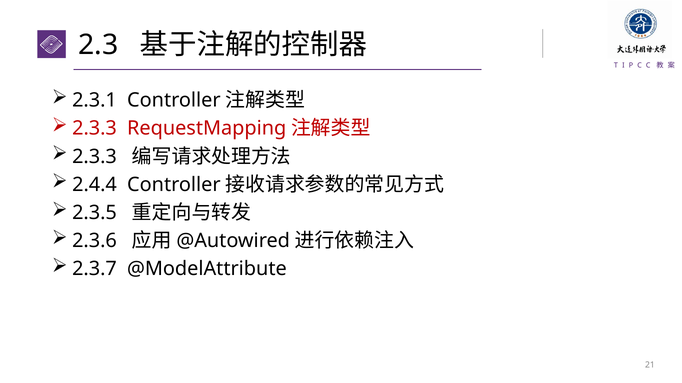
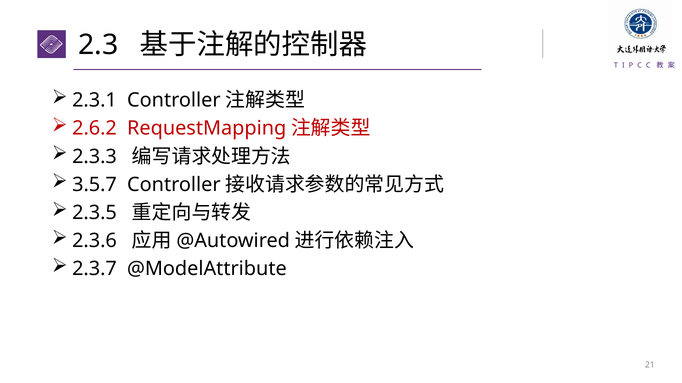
2.3.3: 2.3.3 -> 2.6.2 (95, 129)
2.4.4: 2.4.4 -> 3.5.7 (95, 185)
